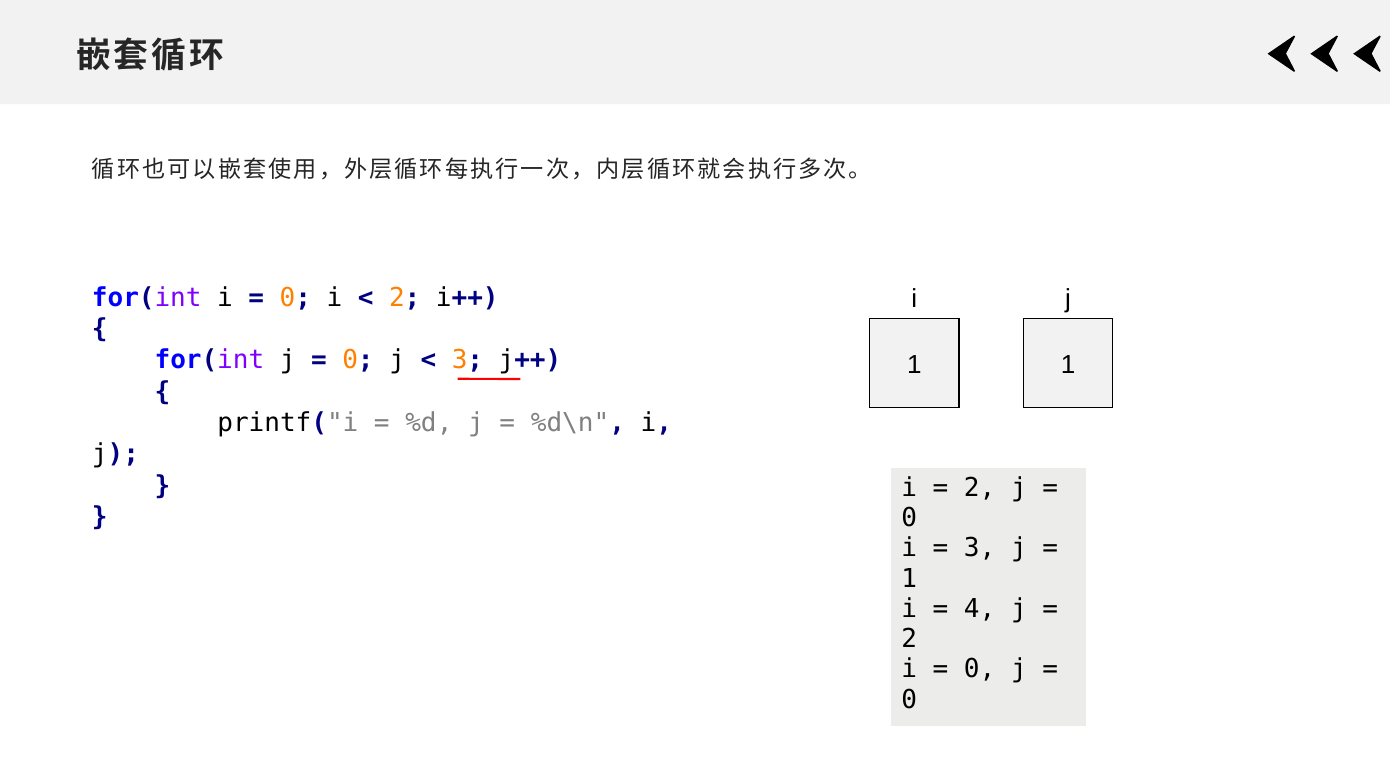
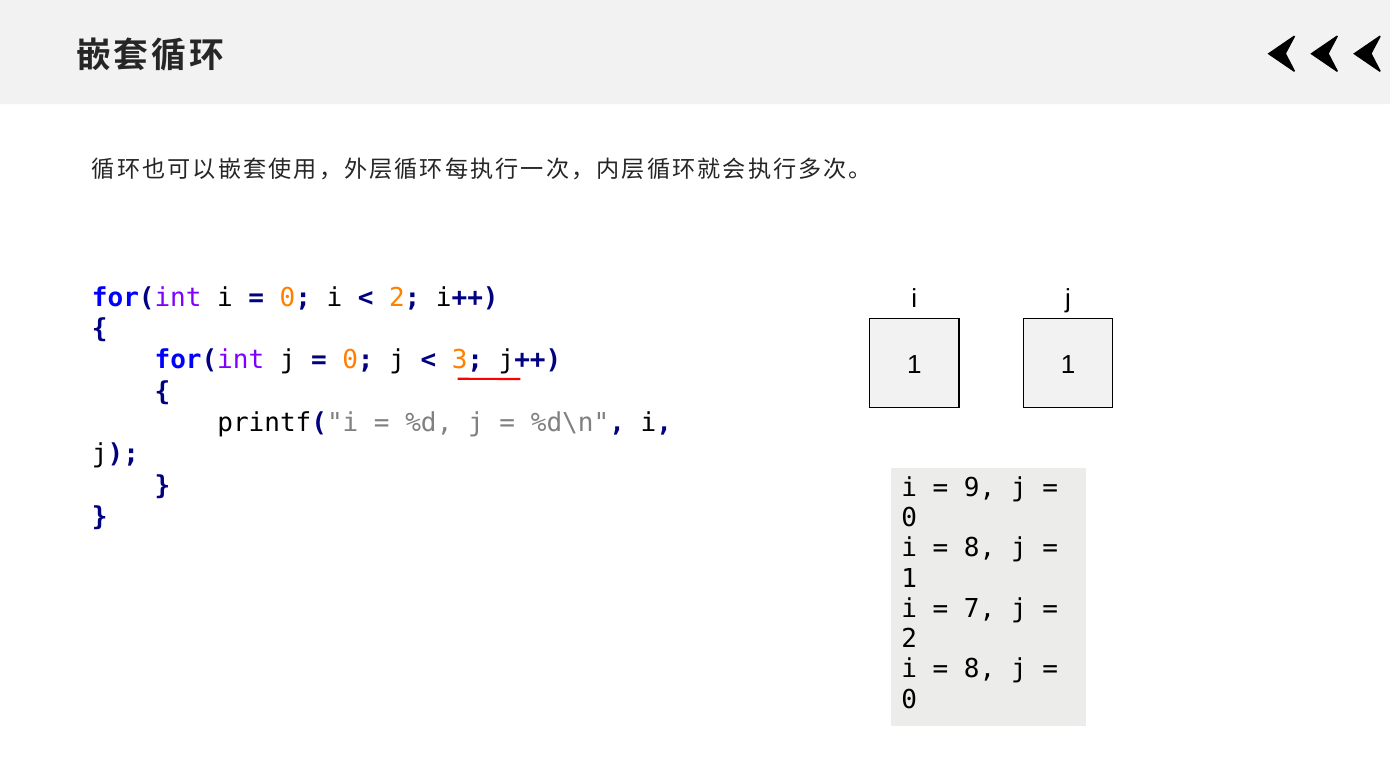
2: 2 -> 9 (980, 488)
3: 3 -> 8 (980, 548)
4: 4 -> 7 (980, 609)
0: 0 -> 8 (980, 669)
